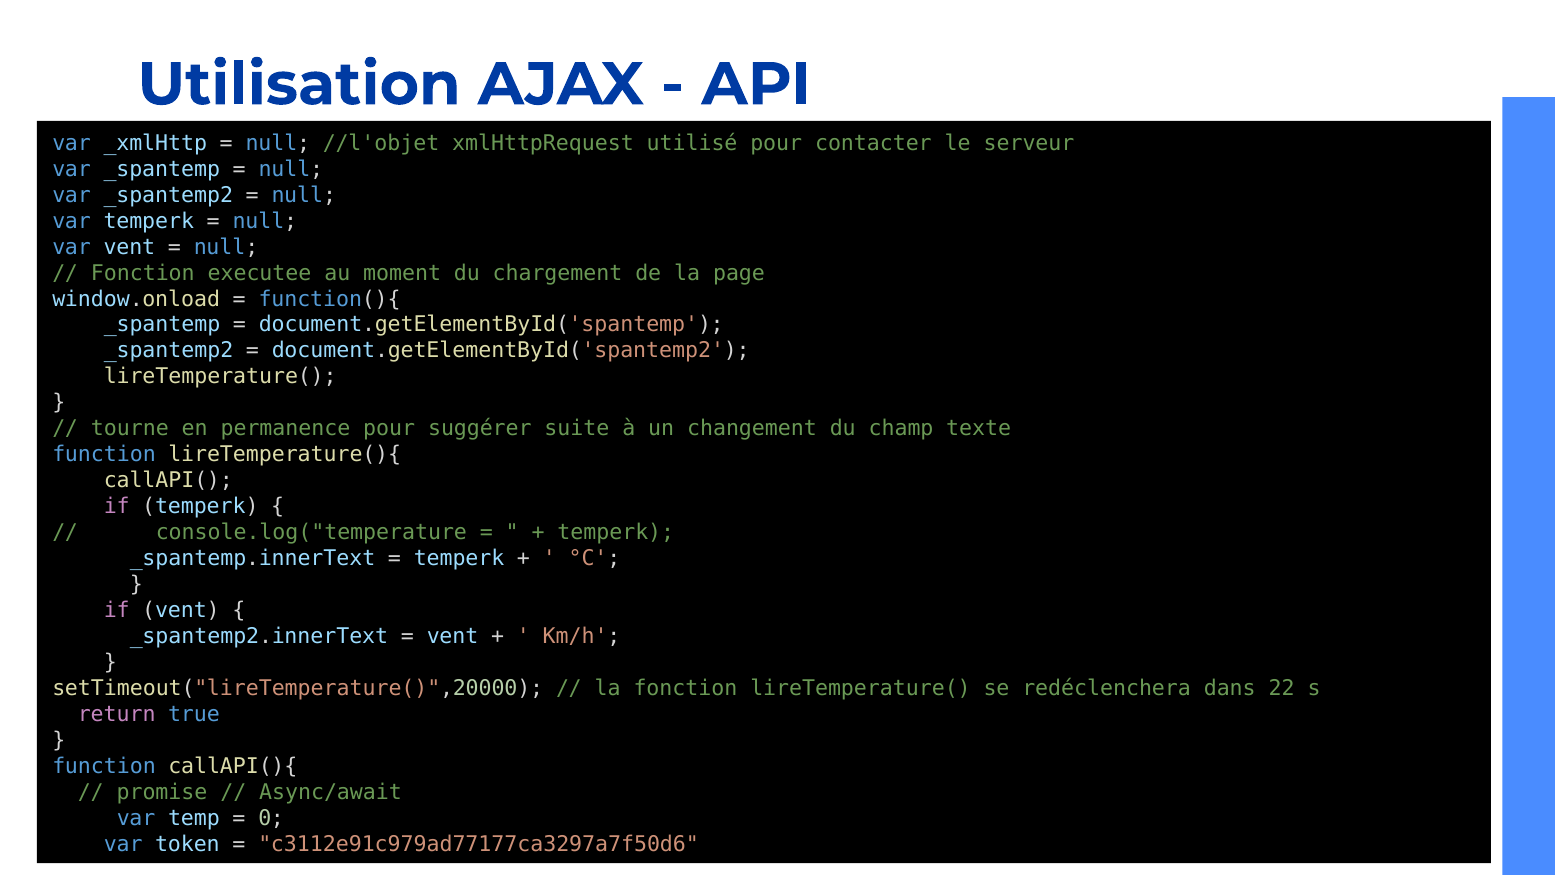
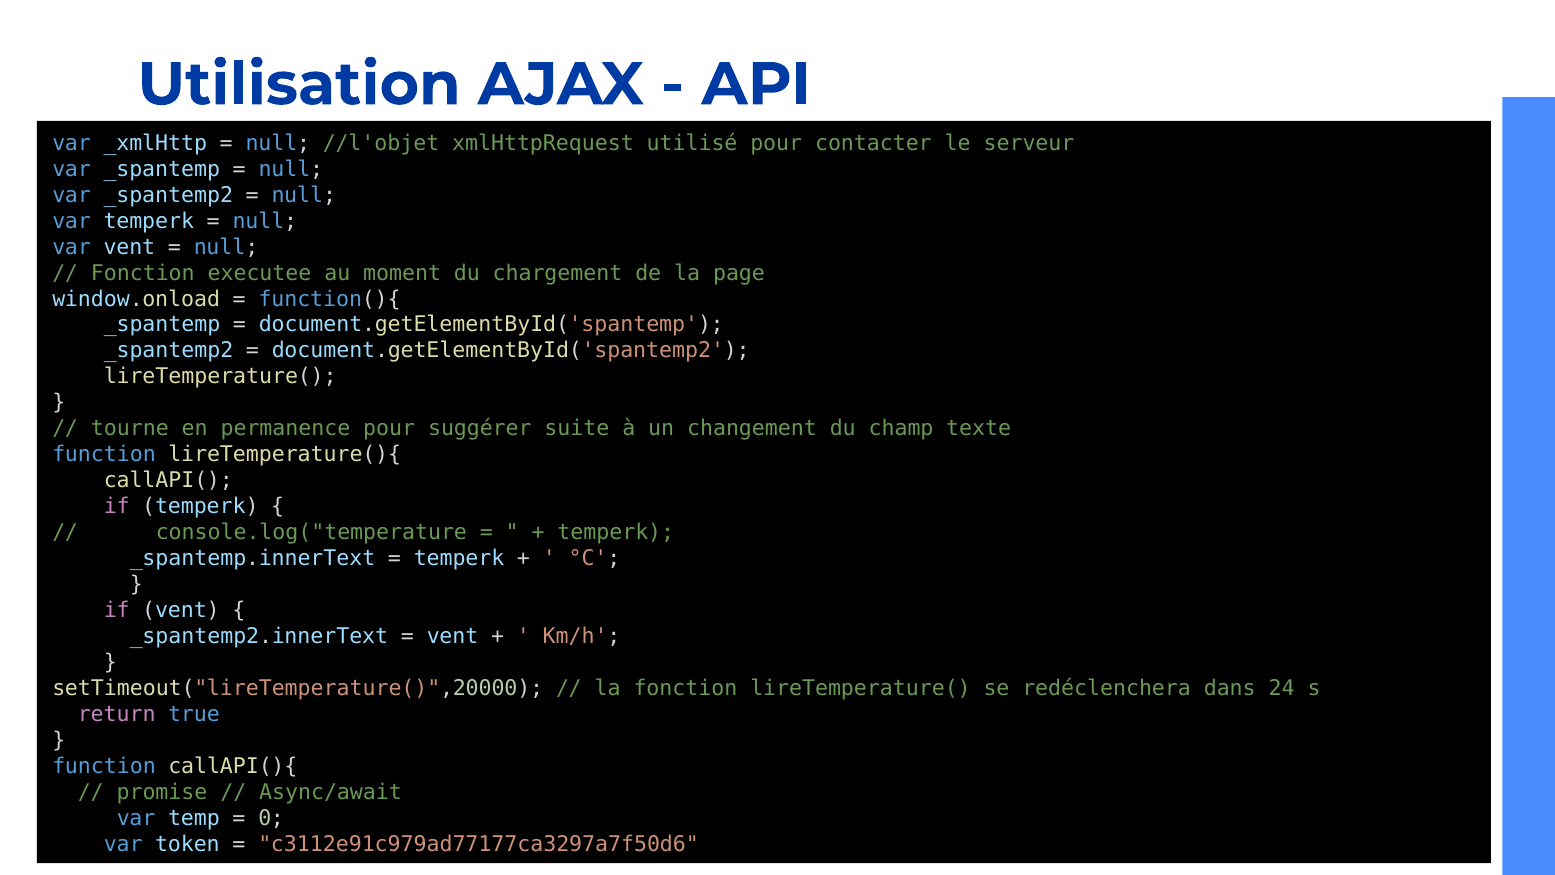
22: 22 -> 24 (1282, 688)
